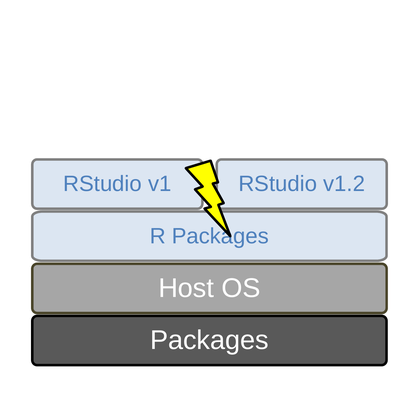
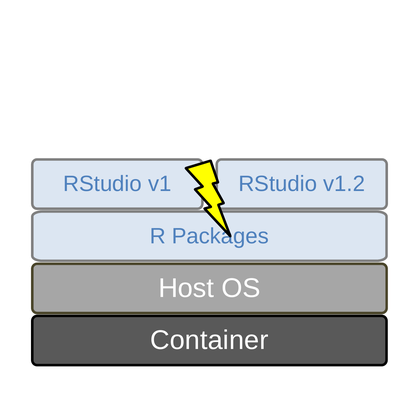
Packages: Packages -> Container (209, 340)
